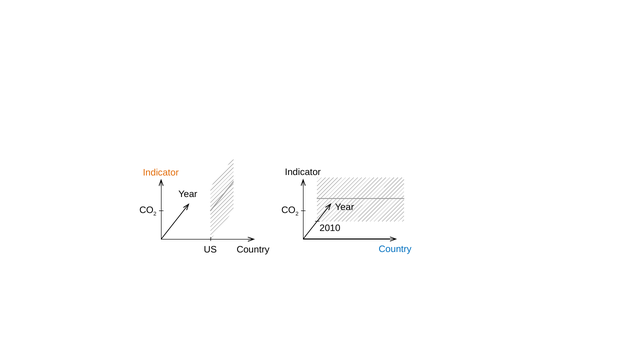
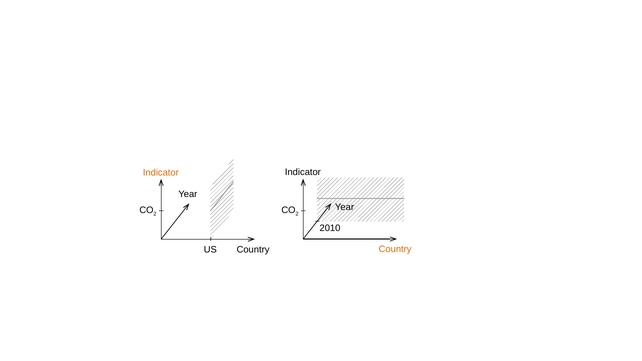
Country colour: blue -> orange (395, 249)
